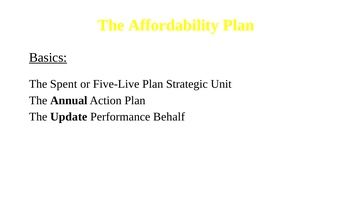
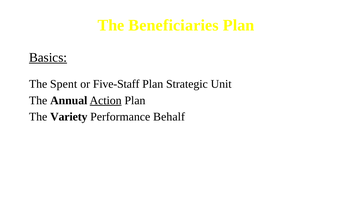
Affordability: Affordability -> Beneficiaries (174, 25)
Five-Live: Five-Live -> Five-Staff (116, 84)
Action underline: none -> present (106, 100)
Update: Update -> Variety (69, 117)
